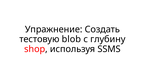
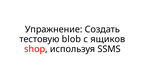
глубину: глубину -> ящиков (108, 39)
